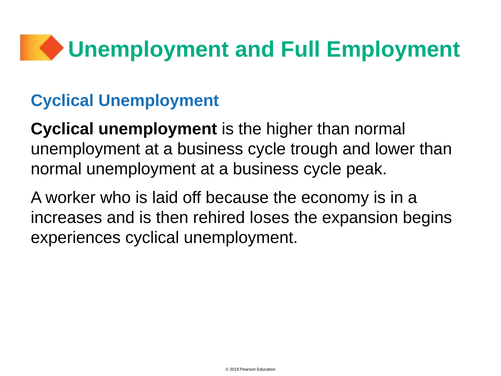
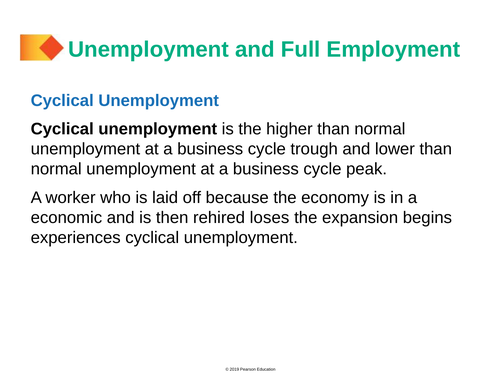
increases: increases -> economic (66, 217)
